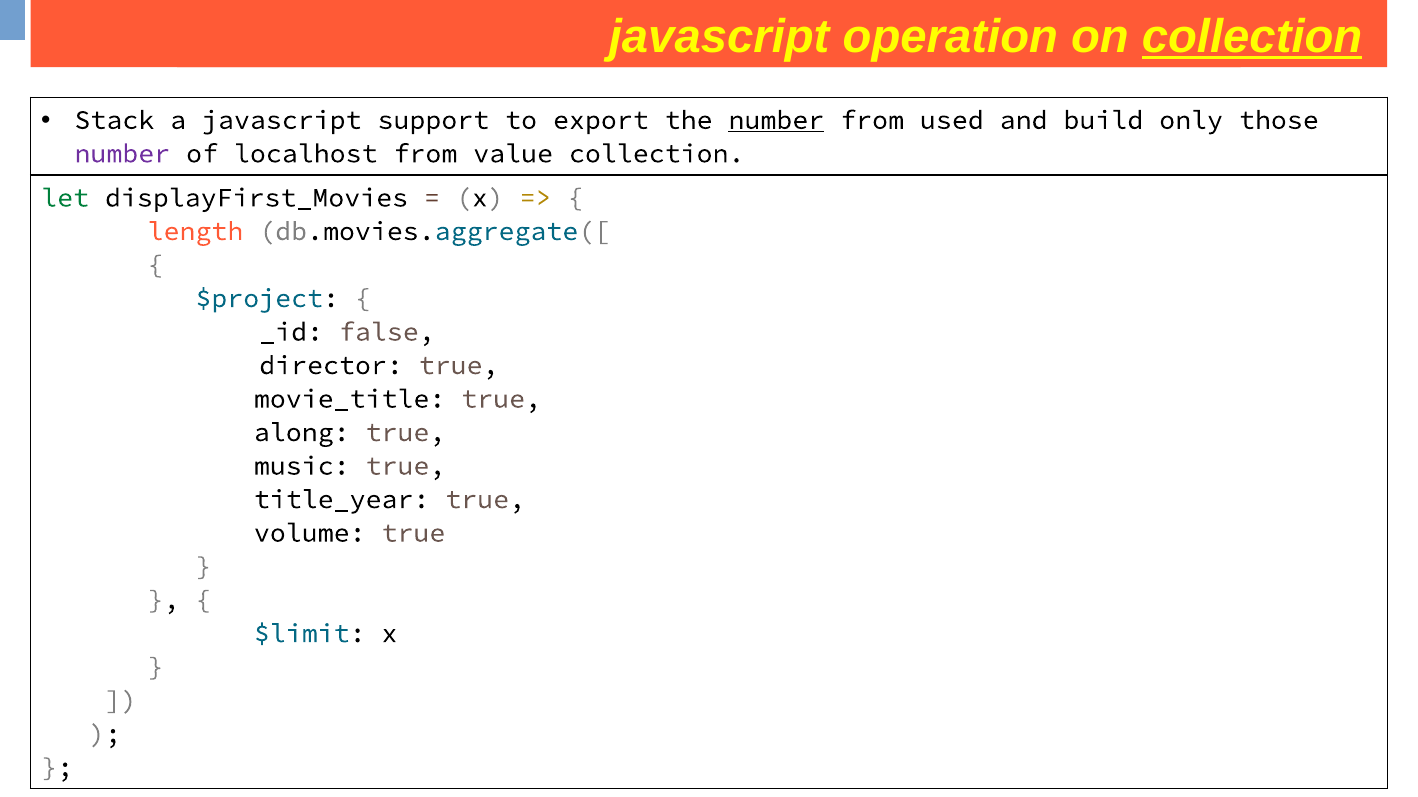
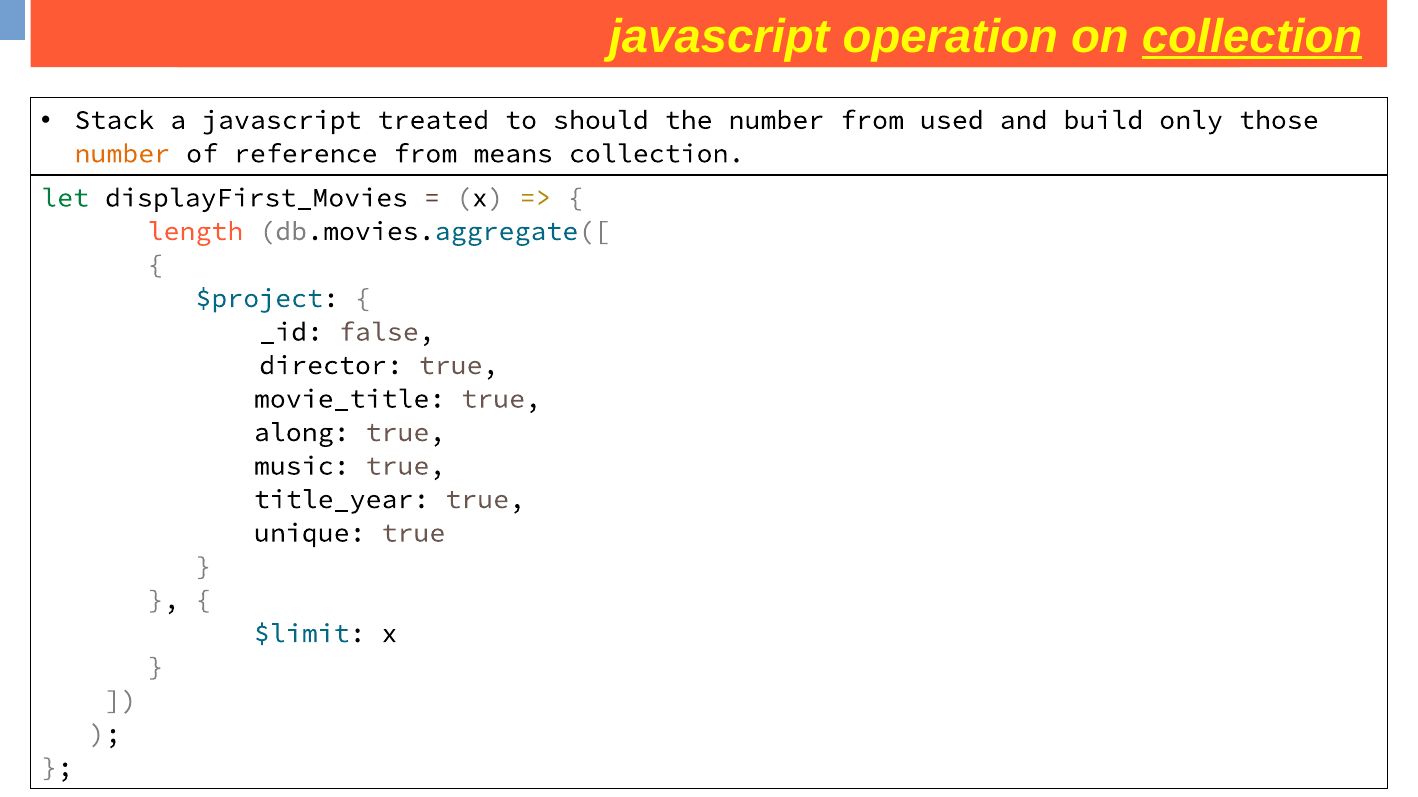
support: support -> treated (433, 120)
export: export -> should (601, 120)
number underline: present -> none (776, 120)
number colour: purple -> orange (122, 154)
localhost: localhost -> reference (306, 154)
value: value -> means (513, 154)
volume: volume -> unique (310, 533)
